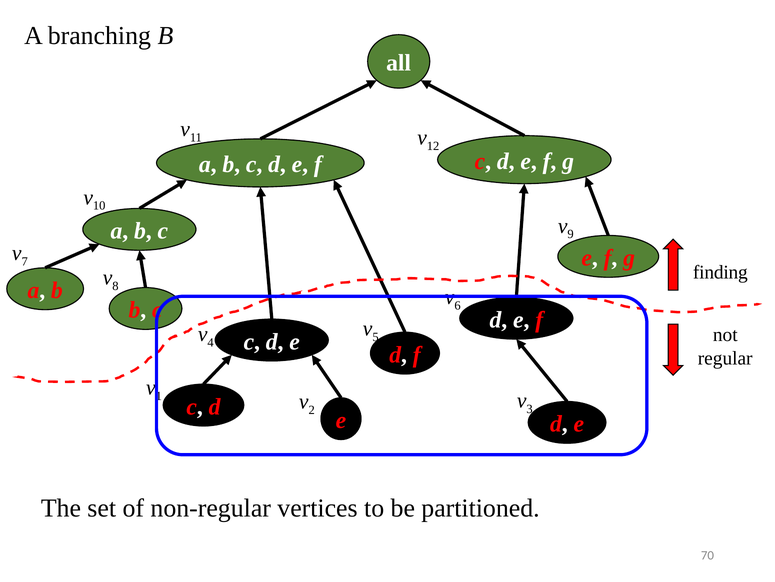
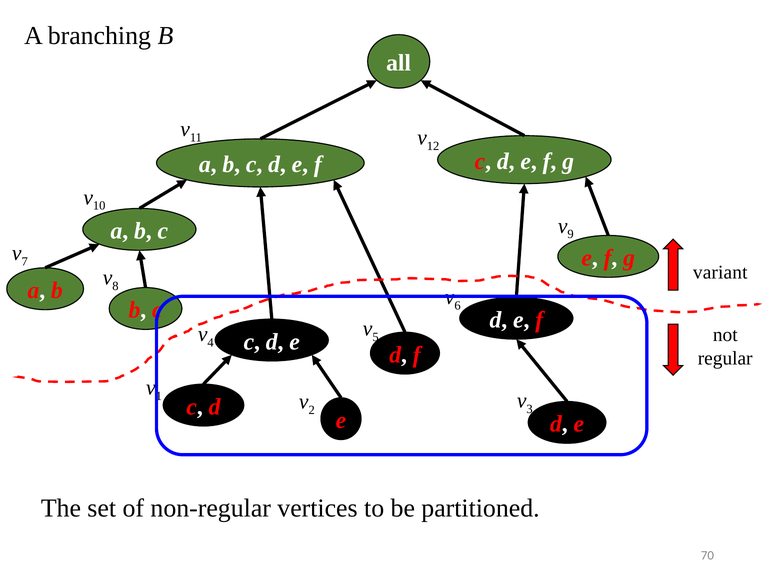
finding: finding -> variant (720, 272)
